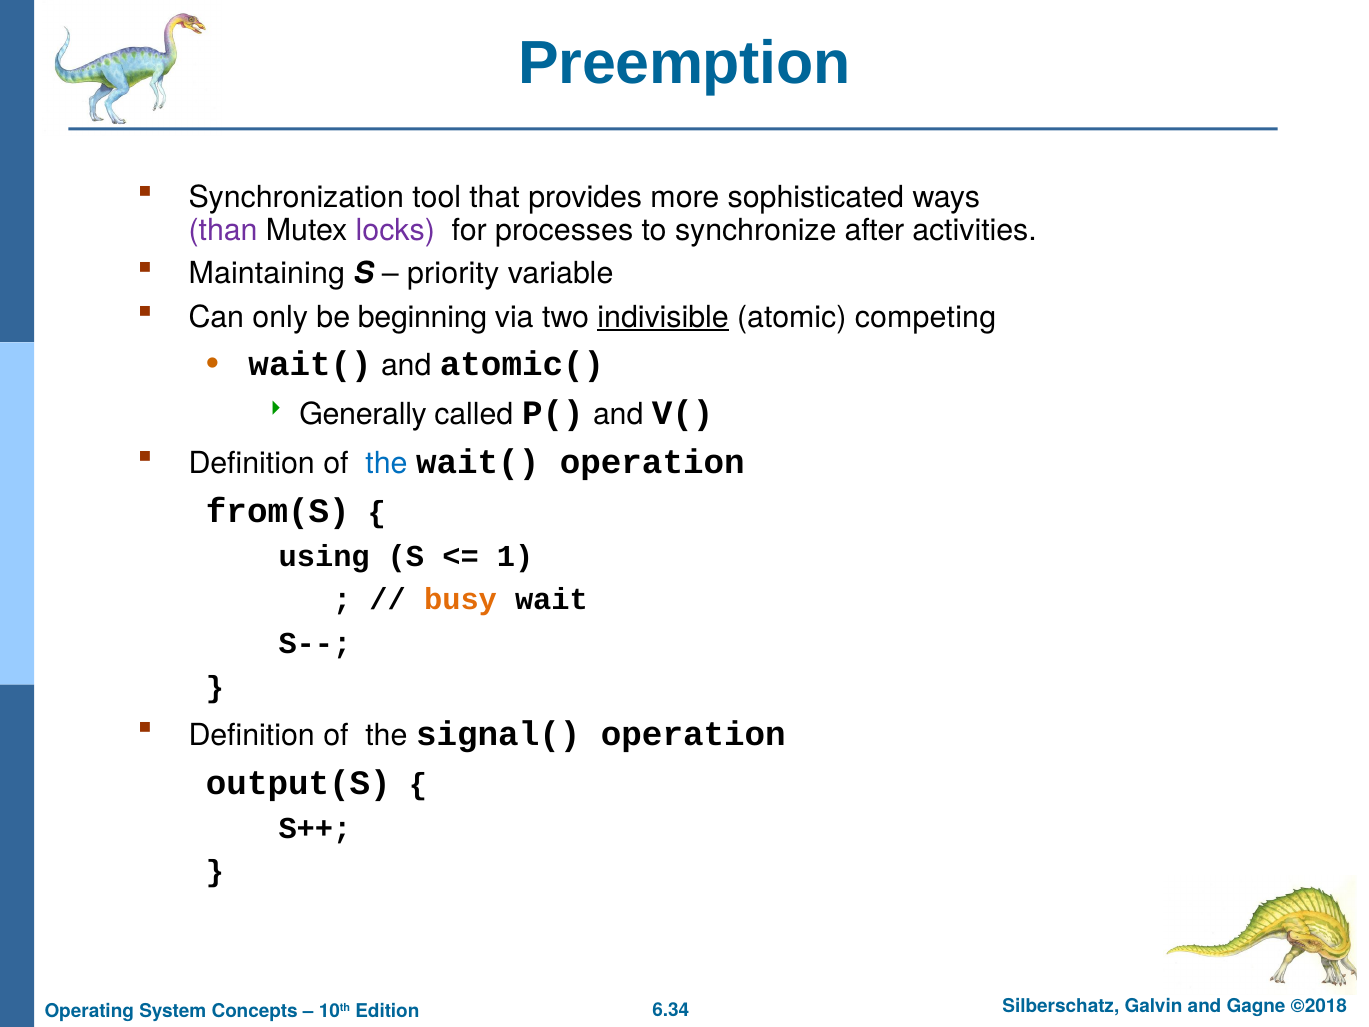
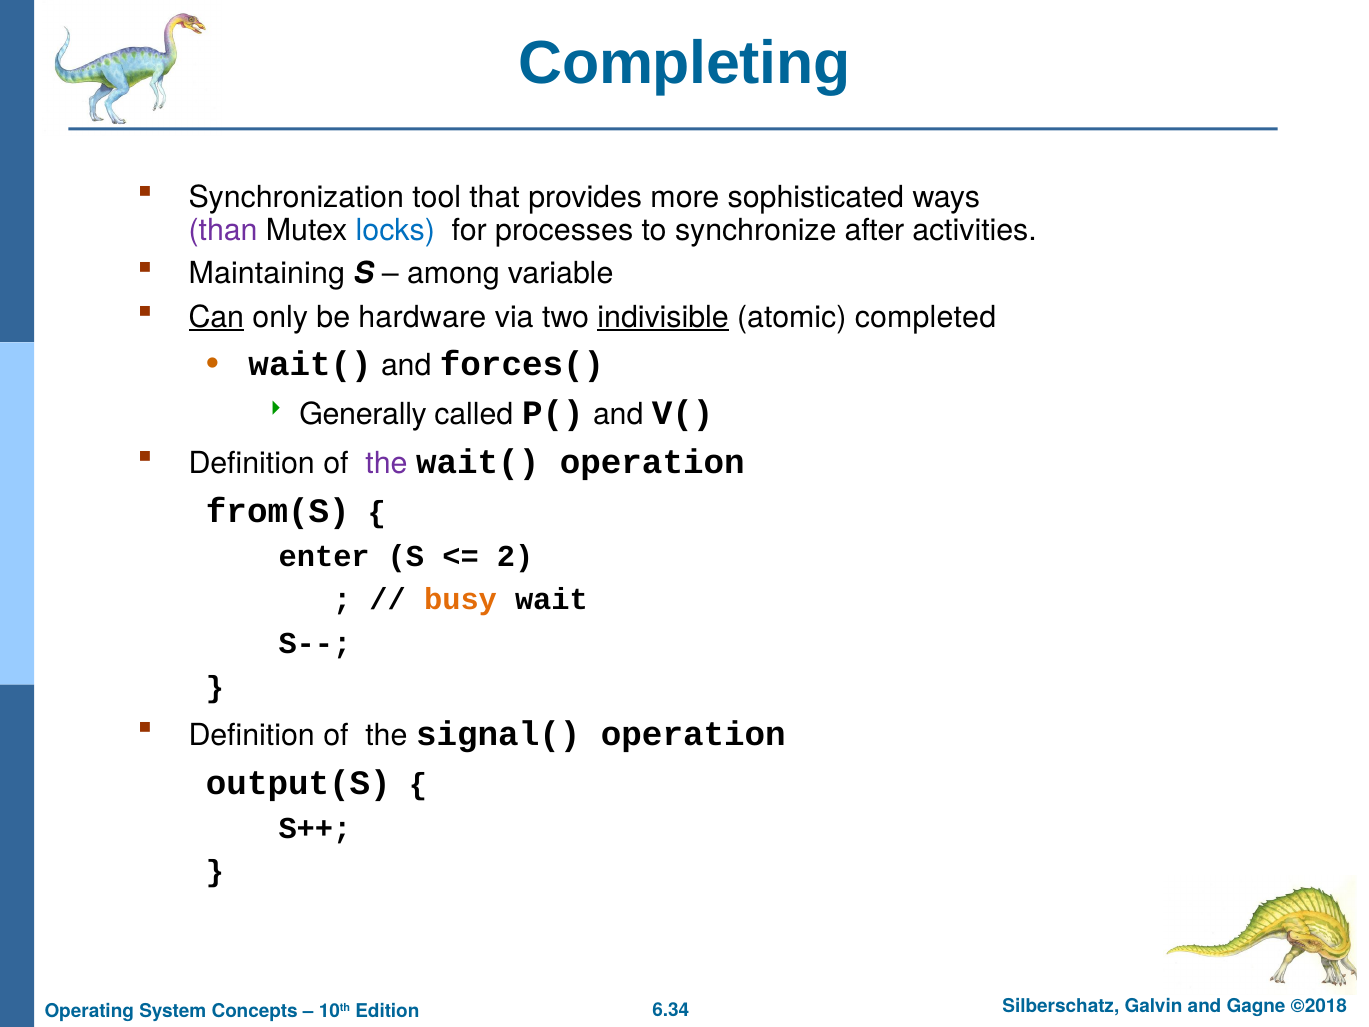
Preemption: Preemption -> Completing (684, 63)
locks colour: purple -> blue (395, 230)
priority: priority -> among (453, 274)
Can underline: none -> present (216, 317)
beginning: beginning -> hardware (422, 317)
competing: competing -> completed (925, 317)
atomic(: atomic( -> forces( (522, 364)
the colour: blue -> purple (386, 463)
using: using -> enter (324, 556)
1: 1 -> 2 (515, 556)
